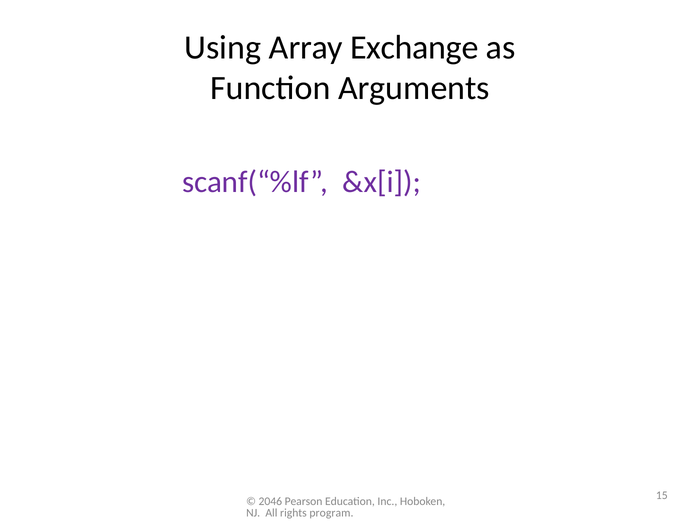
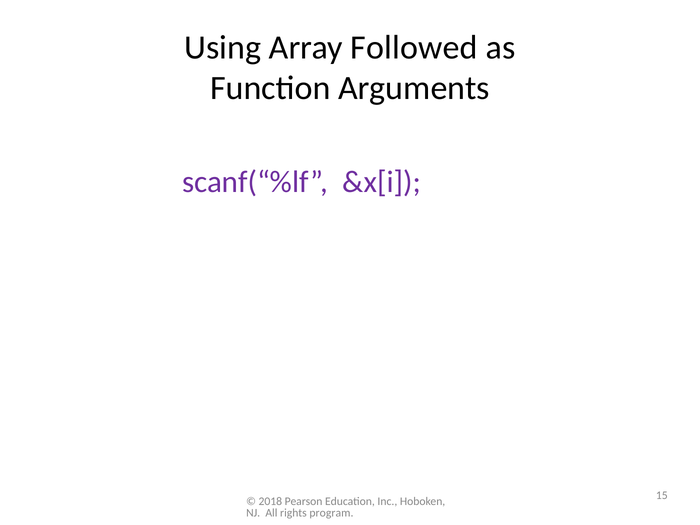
Exchange: Exchange -> Followed (414, 47)
2046: 2046 -> 2018 (270, 501)
